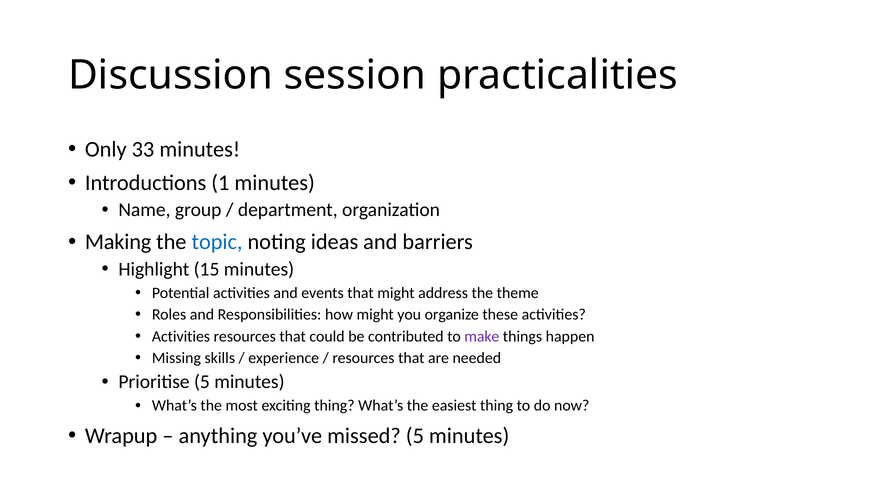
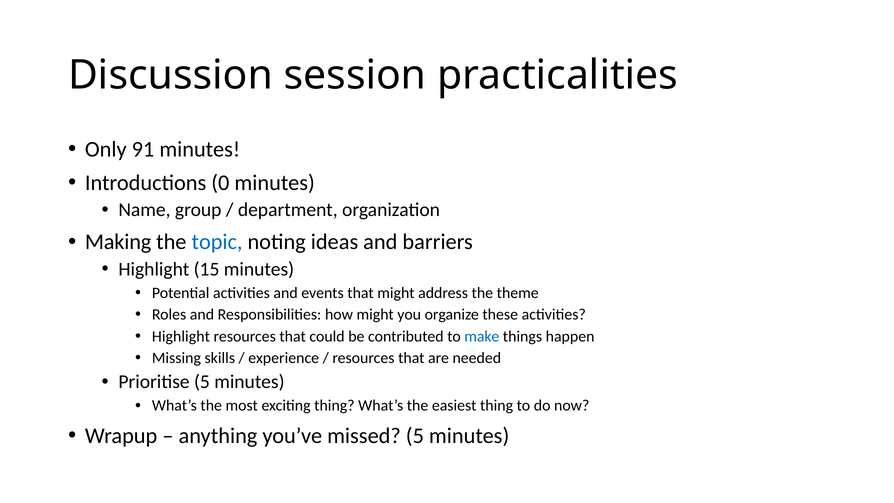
33: 33 -> 91 (143, 149)
1: 1 -> 0 (220, 183)
Activities: Activities -> Highlight (181, 336)
make colour: purple -> blue (482, 336)
